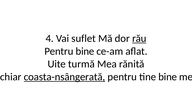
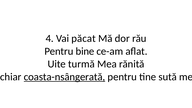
suflet: suflet -> păcat (84, 38)
rău underline: present -> none (139, 38)
tine bine: bine -> sută (168, 77)
